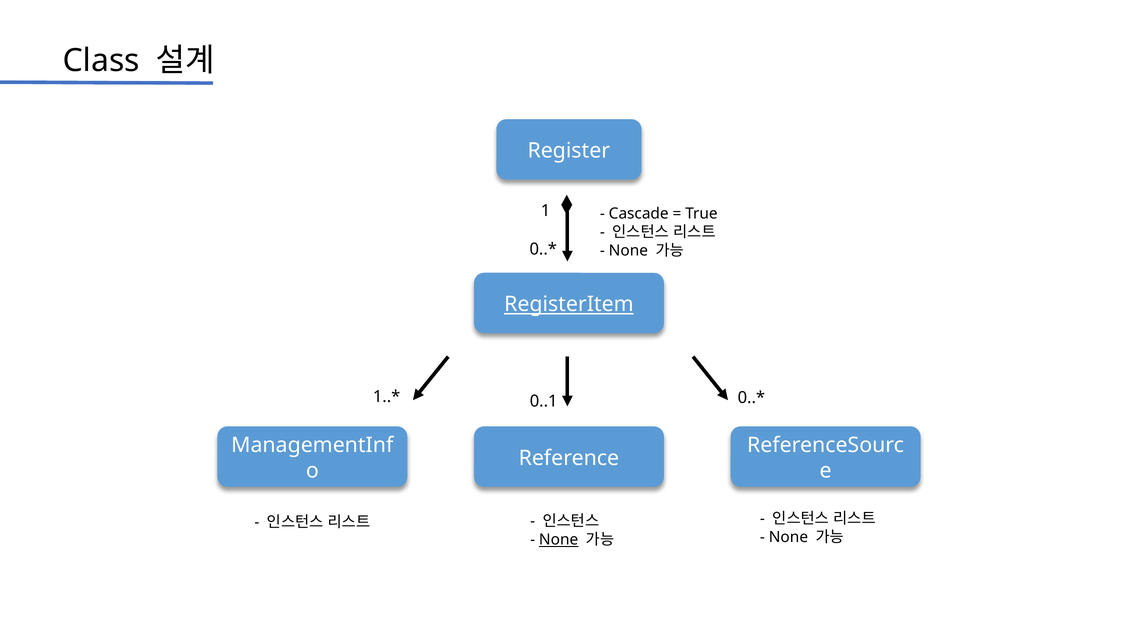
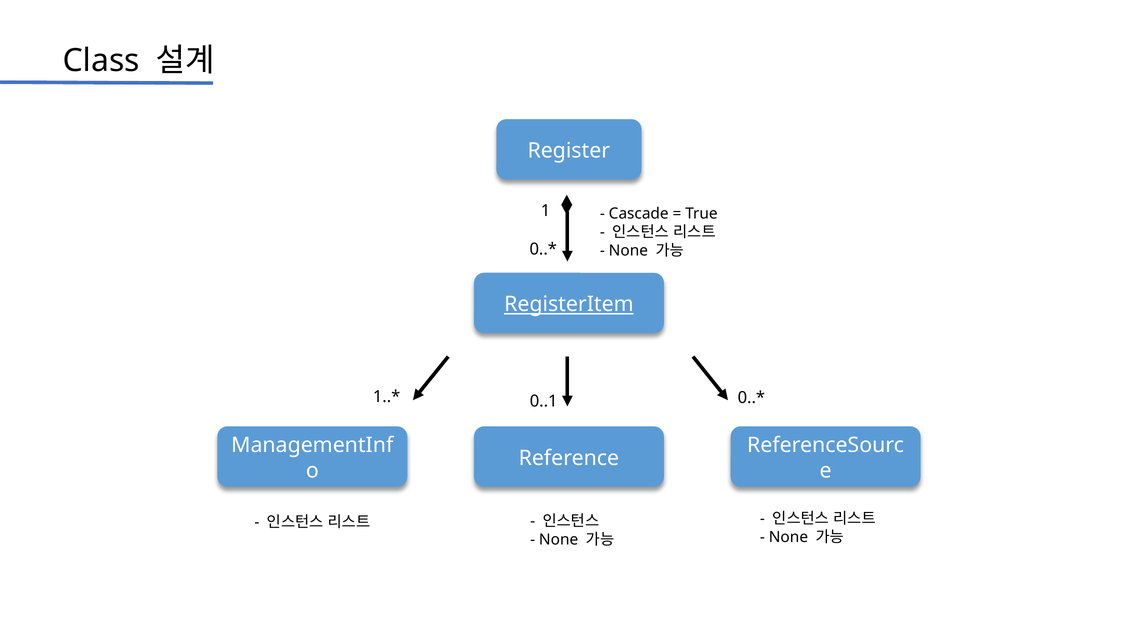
None underline: present -> none (559, 540)
